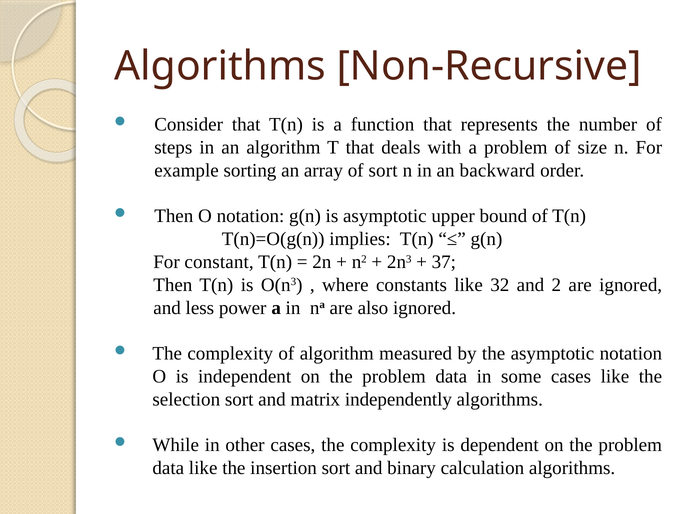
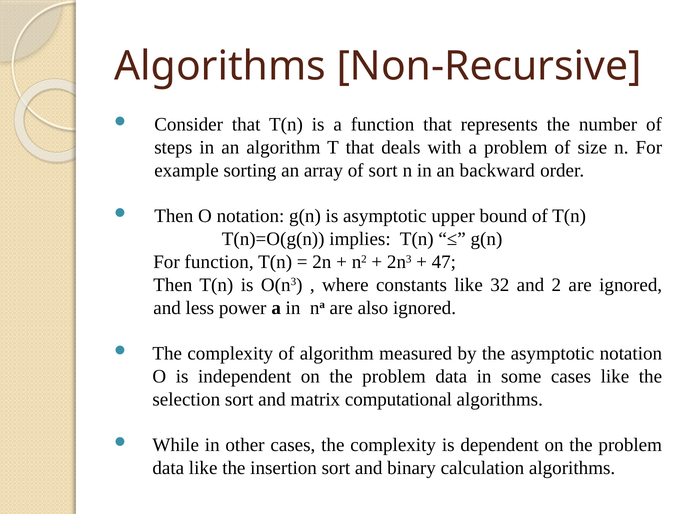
For constant: constant -> function (219, 262)
37: 37 -> 47 (444, 262)
independently: independently -> computational (398, 399)
